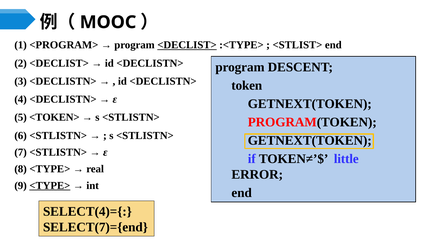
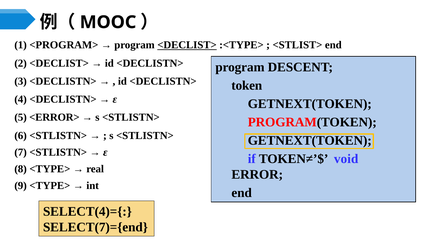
<TOKEN>: <TOKEN> -> <ERROR> (54, 118)
little: little -> void (346, 159)
<TYPE> underline: present -> none (50, 186)
